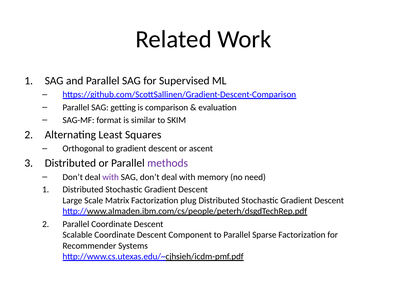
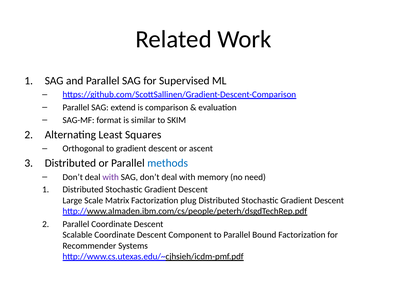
getting: getting -> extend (123, 108)
methods colour: purple -> blue (168, 163)
Sparse: Sparse -> Bound (264, 235)
